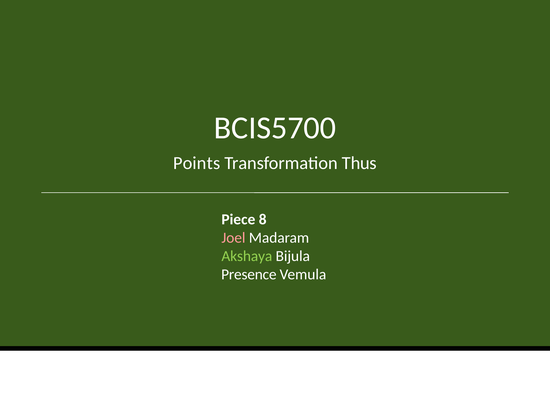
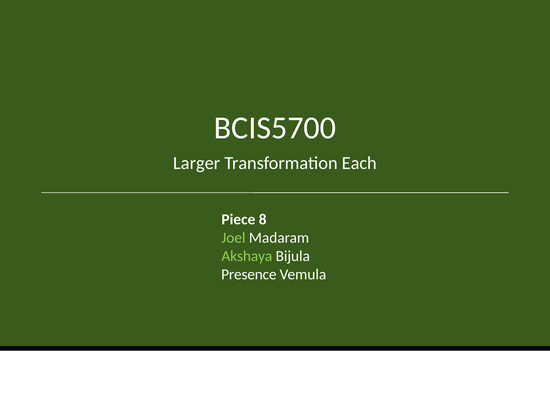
Points: Points -> Larger (197, 163)
Thus: Thus -> Each (359, 163)
Joel colour: pink -> light green (233, 238)
